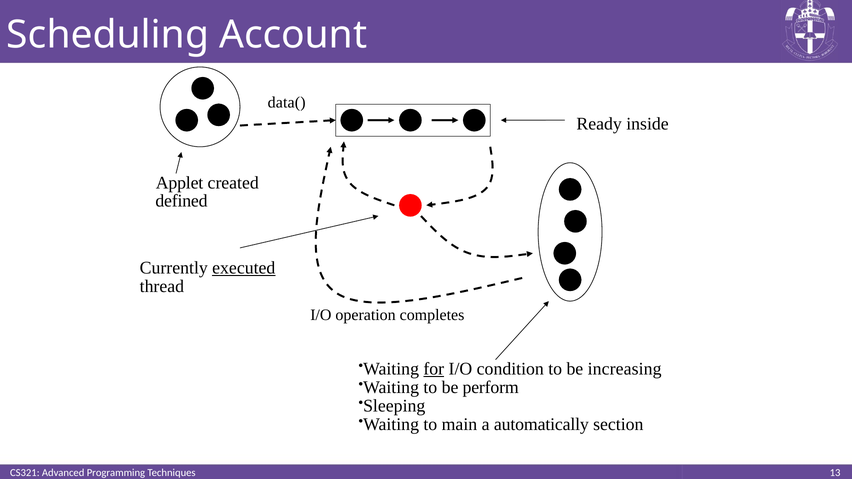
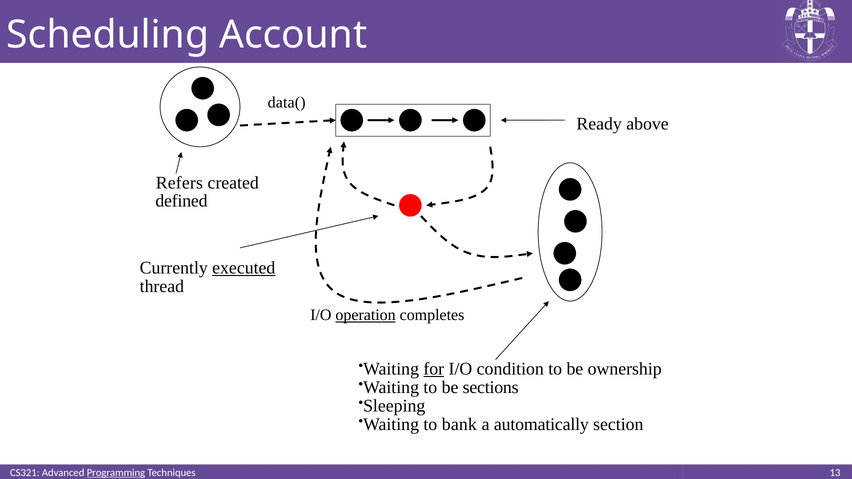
inside: inside -> above (647, 124)
Applet: Applet -> Refers (179, 183)
operation underline: none -> present (366, 315)
increasing: increasing -> ownership (625, 369)
perform: perform -> sections (491, 388)
main: main -> bank (459, 425)
Programming underline: none -> present (116, 473)
